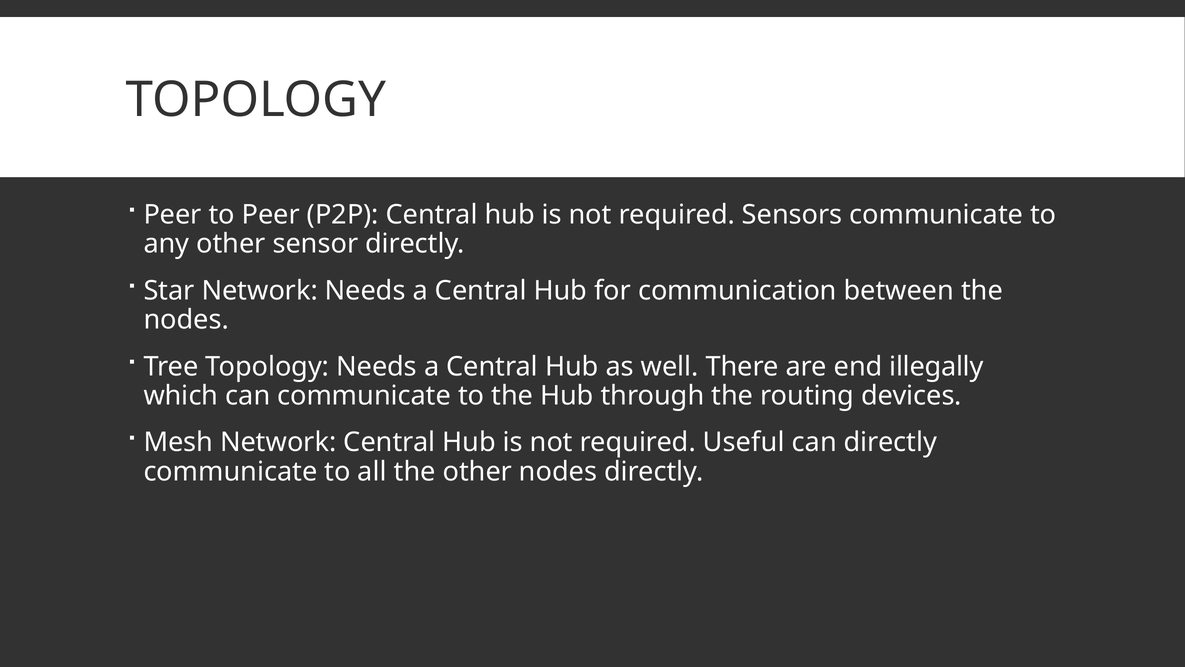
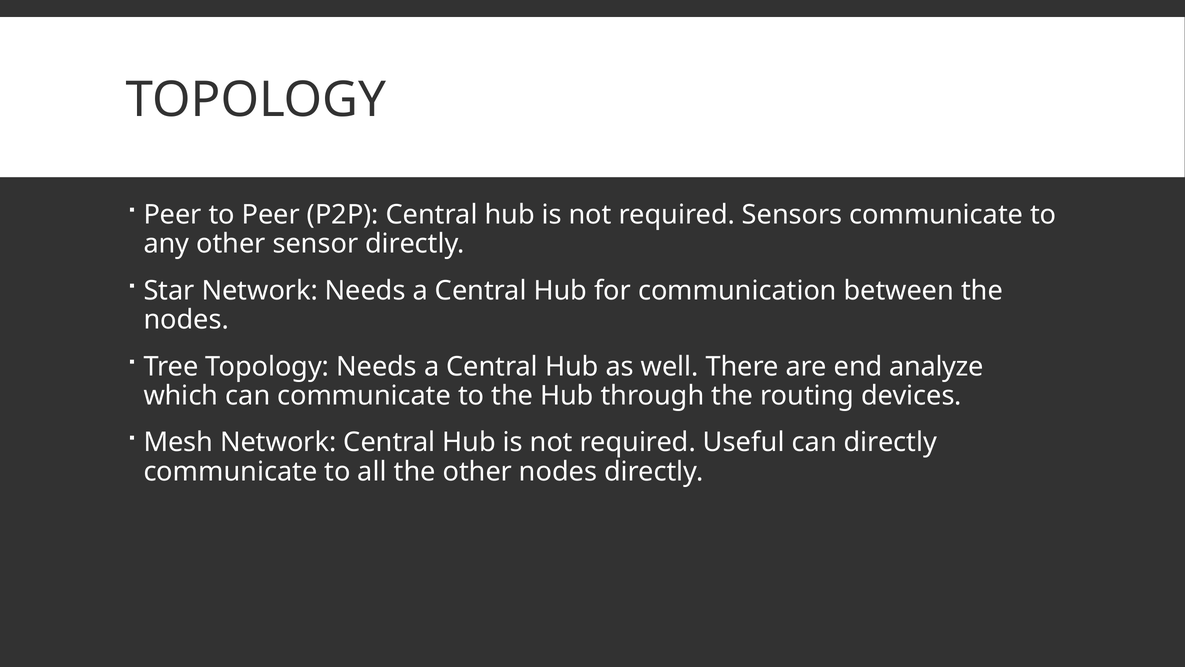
illegally: illegally -> analyze (936, 366)
